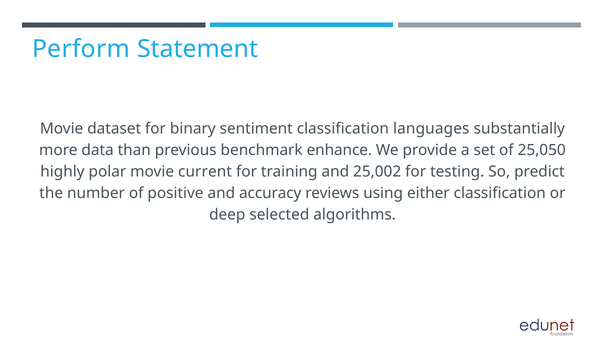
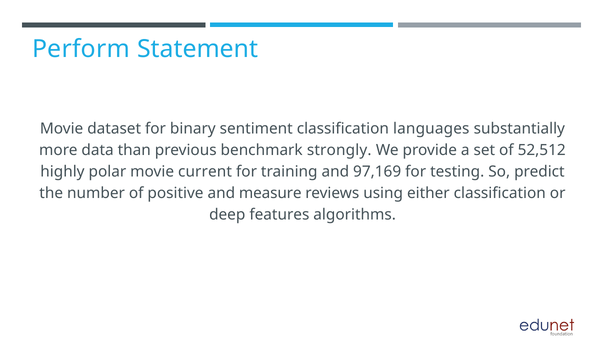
enhance: enhance -> strongly (339, 150)
25,050: 25,050 -> 52,512 (542, 150)
25,002: 25,002 -> 97,169 (377, 172)
accuracy: accuracy -> measure (270, 193)
selected: selected -> features (279, 215)
